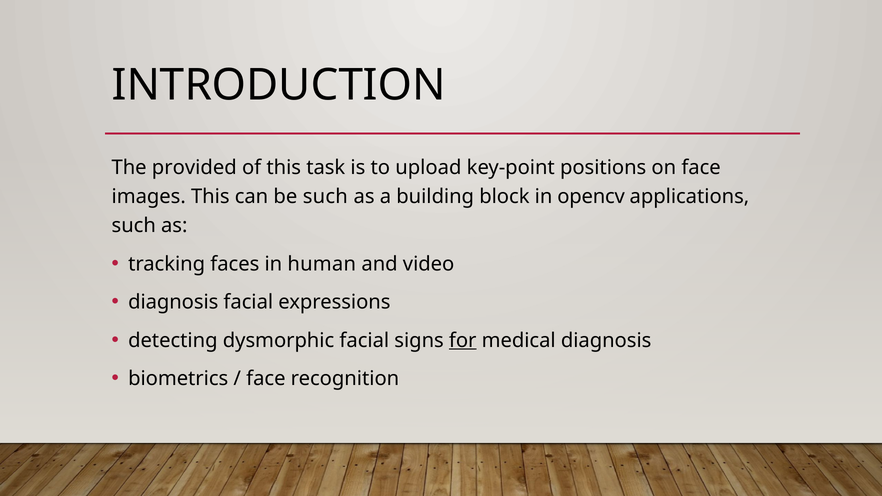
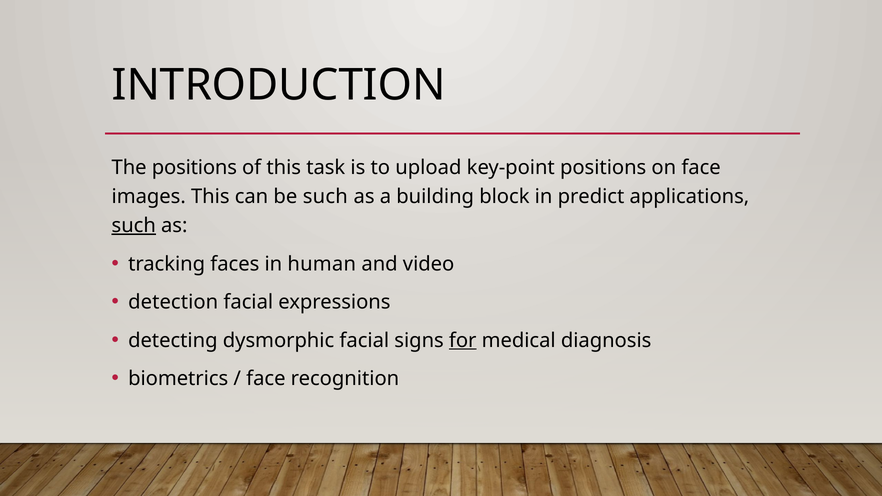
The provided: provided -> positions (194, 168)
opencv: opencv -> predict (591, 197)
such underline: none -> present (134, 226)
diagnosis: diagnosis -> detection (173, 302)
